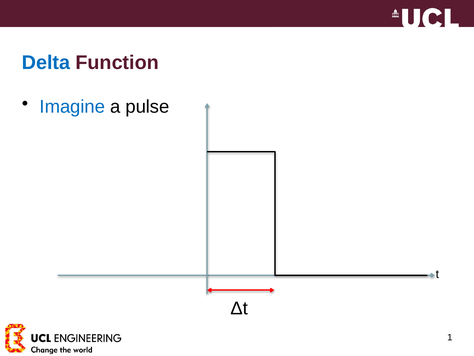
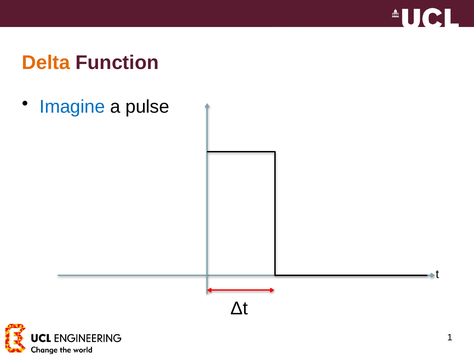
Delta colour: blue -> orange (46, 63)
